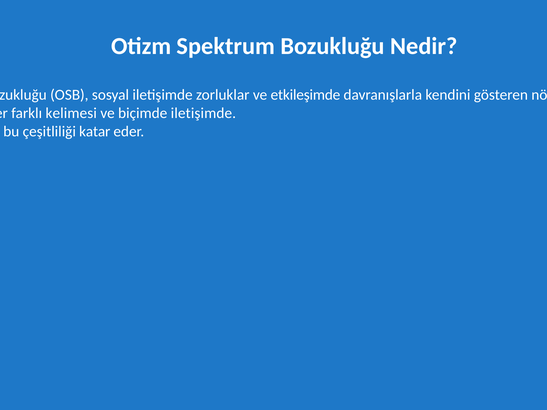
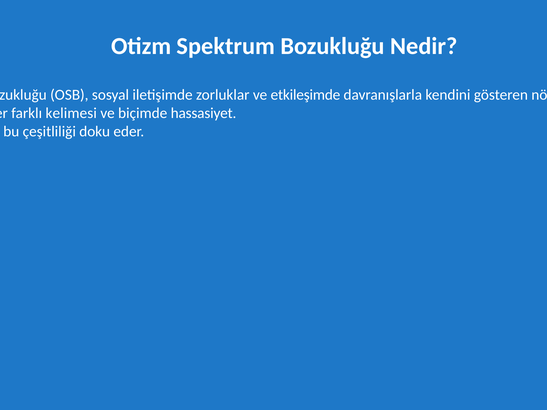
biçimde iletişimde: iletişimde -> hassasiyet (204, 113)
katar: katar -> doku (95, 131)
